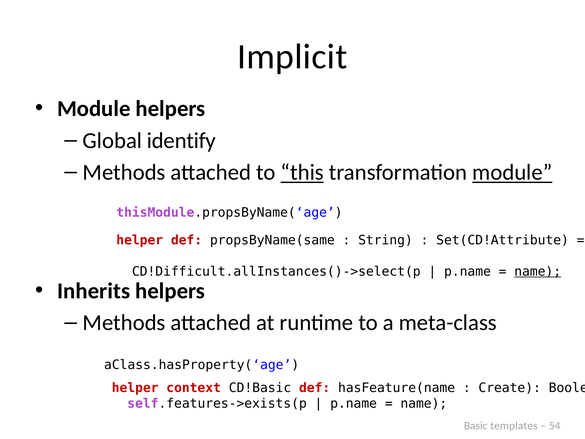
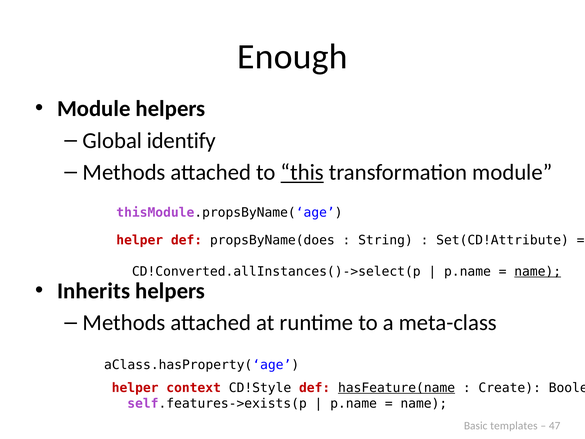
Implicit: Implicit -> Enough (292, 57)
module underline: present -> none (512, 172)
propsByName(same: propsByName(same -> propsByName(does (272, 240)
CD!Difficult.allInstances()->select(p: CD!Difficult.allInstances()->select(p -> CD!Converted.allInstances()->select(p (276, 271)
CD!Basic: CD!Basic -> CD!Style (260, 388)
hasFeature(name underline: none -> present (397, 388)
54: 54 -> 47 (555, 426)
